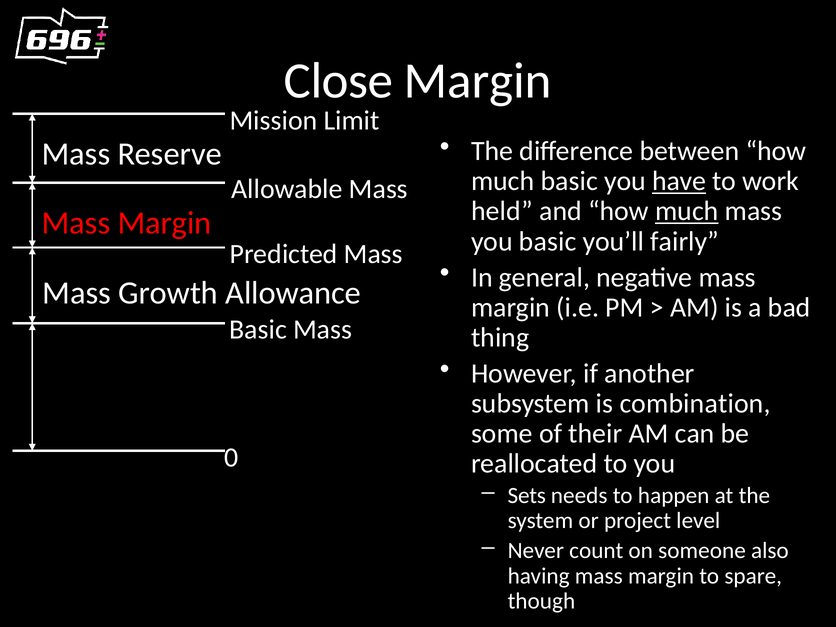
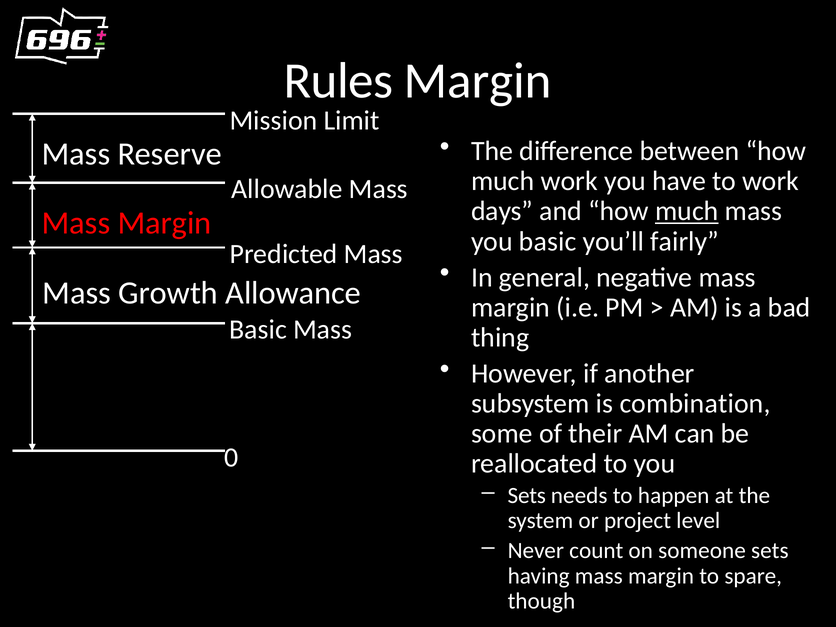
Close: Close -> Rules (338, 81)
much basic: basic -> work (569, 181)
have underline: present -> none (679, 181)
held: held -> days (502, 211)
someone also: also -> sets (770, 551)
